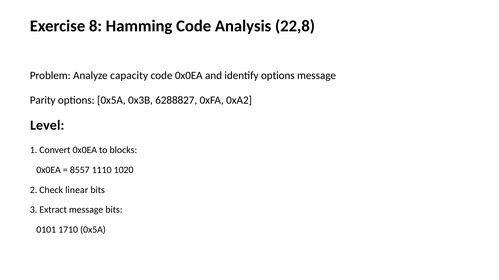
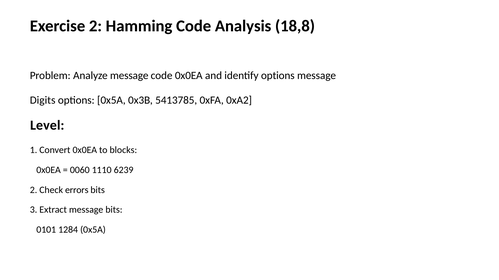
Exercise 8: 8 -> 2 (95, 26)
22,8: 22,8 -> 18,8 (295, 26)
Analyze capacity: capacity -> message (129, 76)
Parity: Parity -> Digits (43, 101)
6288827: 6288827 -> 5413785 (176, 101)
8557: 8557 -> 0060 (80, 170)
1020: 1020 -> 6239 (124, 170)
linear: linear -> errors (77, 190)
1710: 1710 -> 1284 (68, 230)
